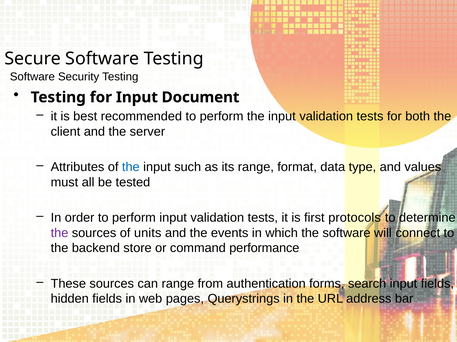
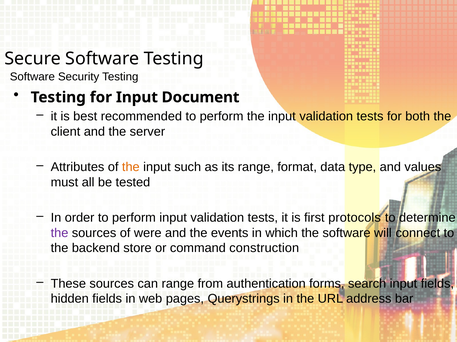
the colour: blue -> orange (131, 167)
units: units -> were (148, 233)
performance: performance -> construction (264, 249)
